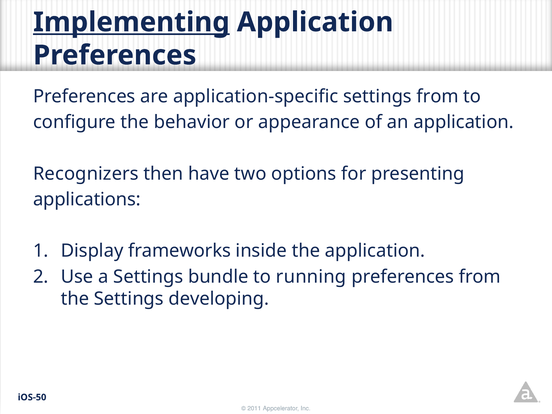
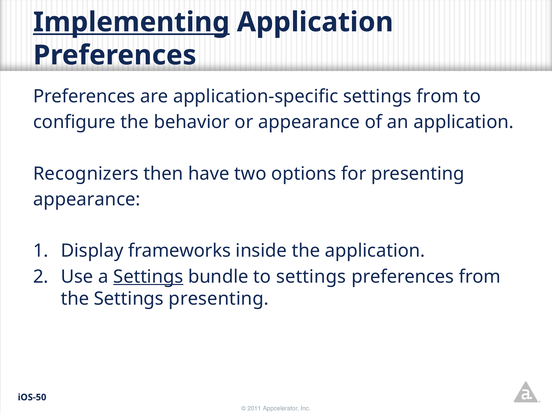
applications: applications -> appearance (87, 199)
Settings underline: none -> present (148, 277)
to running: running -> settings (311, 277)
Settings developing: developing -> presenting (219, 299)
